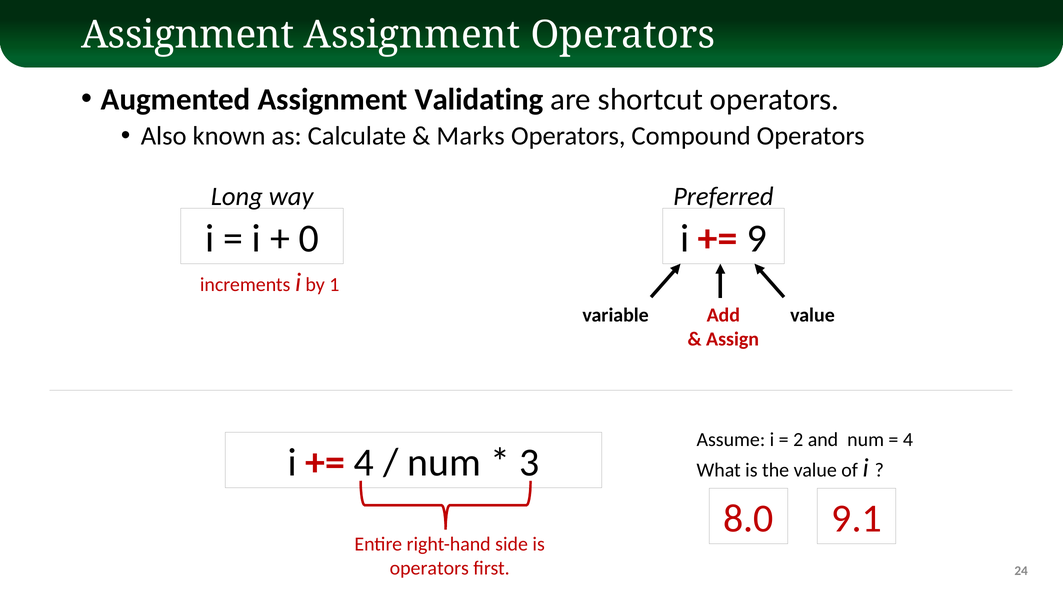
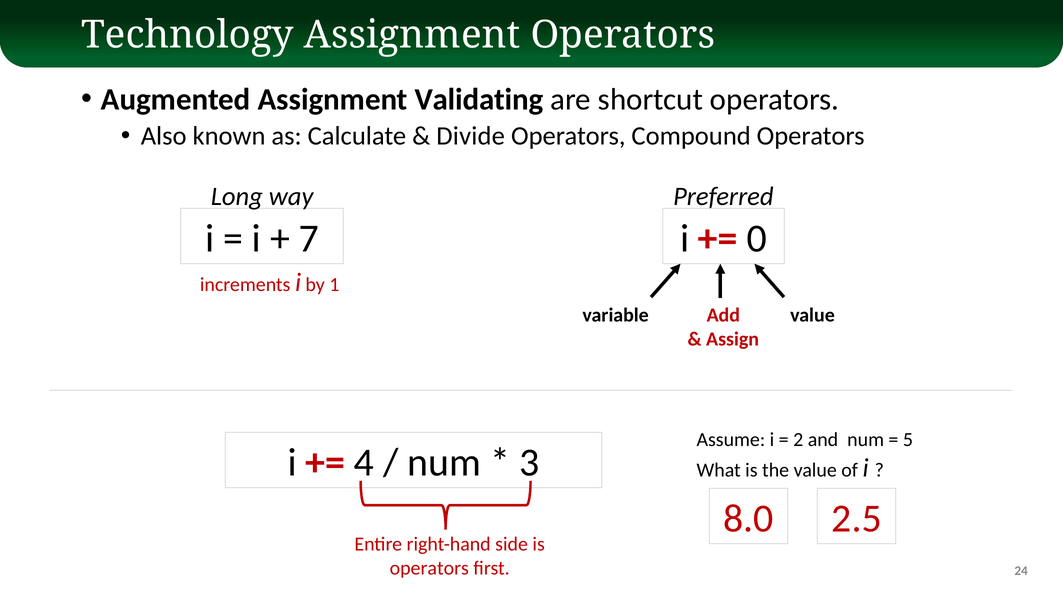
Assignment: Assignment -> Technology (187, 35)
Marks: Marks -> Divide (471, 136)
0: 0 -> 7 (309, 239)
9: 9 -> 0 (757, 239)
4: 4 -> 5 (908, 440)
9.1: 9.1 -> 2.5 (857, 519)
